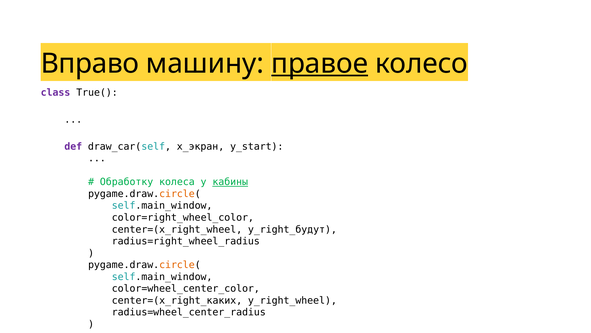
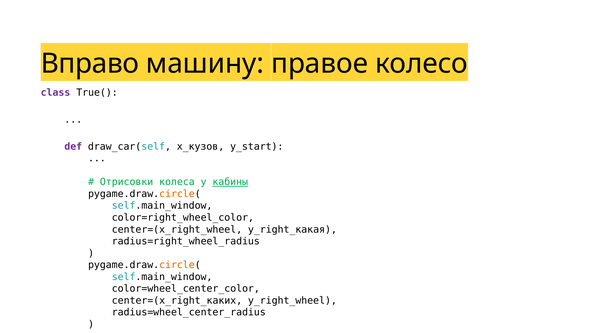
правое underline: present -> none (320, 63)
x_экран: x_экран -> x_кузов (201, 146)
Обработку: Обработку -> Отрисовки (127, 182)
y_right_будут: y_right_будут -> y_right_какая (292, 229)
